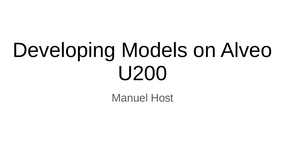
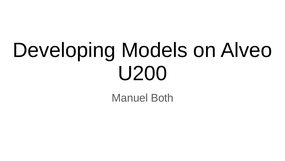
Host: Host -> Both (162, 98)
